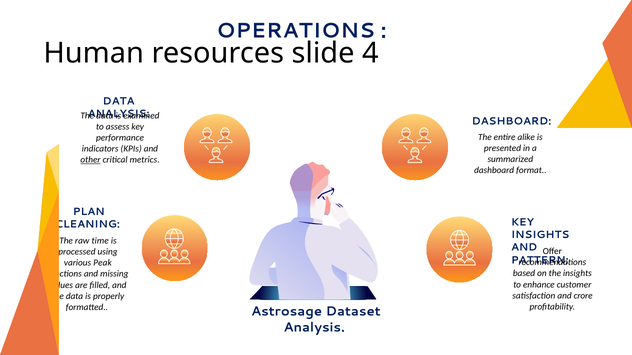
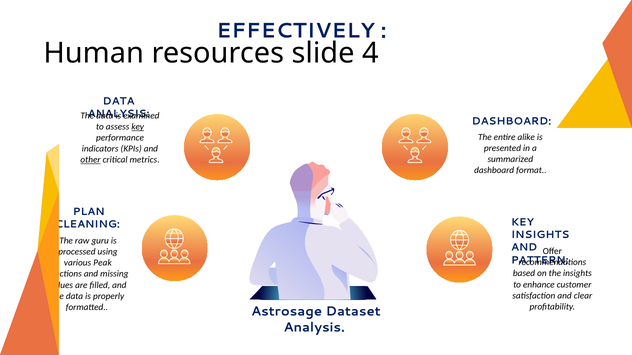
OPERATIONS: OPERATIONS -> EFFECTIVELY (296, 31)
key underline: none -> present (138, 127)
time: time -> guru (100, 241)
crore: crore -> clear (583, 296)
